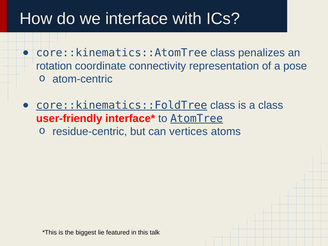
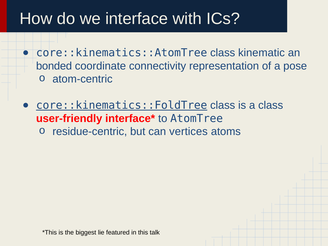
penalizes: penalizes -> kinematic (261, 53)
rotation: rotation -> bonded (54, 66)
AtomTree underline: present -> none (197, 118)
